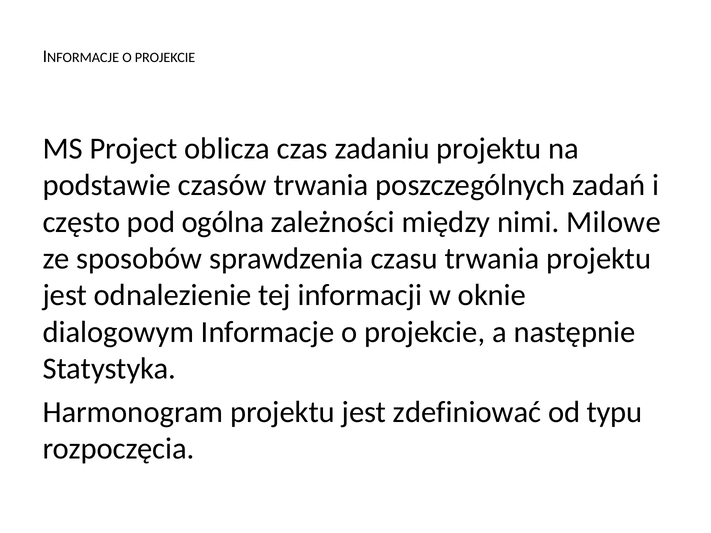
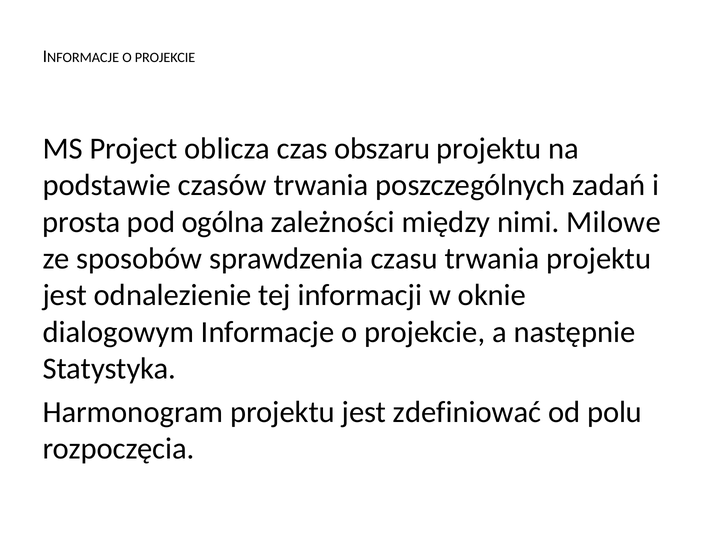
zadaniu: zadaniu -> obszaru (382, 148)
często: często -> prosta (82, 222)
typu: typu -> polu (615, 412)
